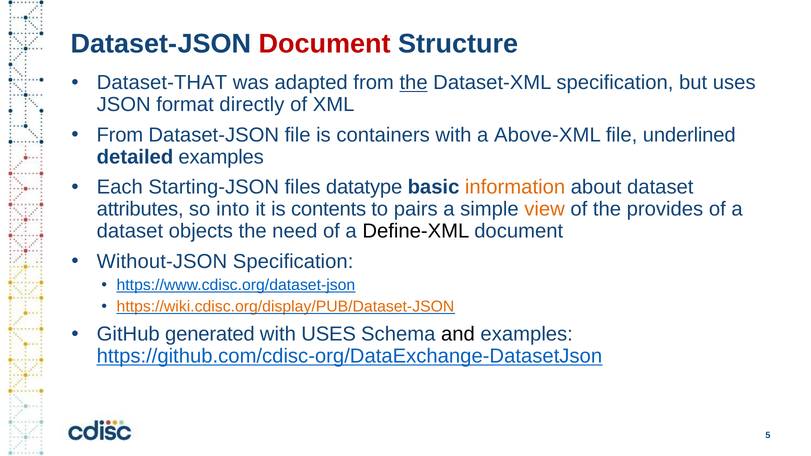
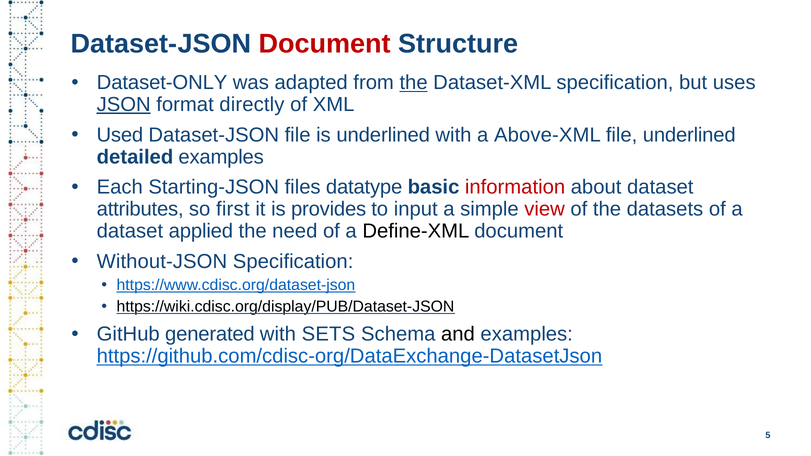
Dataset-THAT: Dataset-THAT -> Dataset-ONLY (162, 83)
JSON underline: none -> present (124, 105)
From: From -> Used (120, 135)
is containers: containers -> underlined (383, 135)
information colour: orange -> red (515, 187)
into: into -> first (233, 209)
contents: contents -> provides (329, 209)
pairs: pairs -> input (416, 209)
view colour: orange -> red (545, 209)
provides: provides -> datasets (665, 209)
objects: objects -> applied (201, 231)
https://wiki.cdisc.org/display/PUB/Dataset-JSON colour: orange -> black (285, 307)
with USES: USES -> SETS (328, 334)
